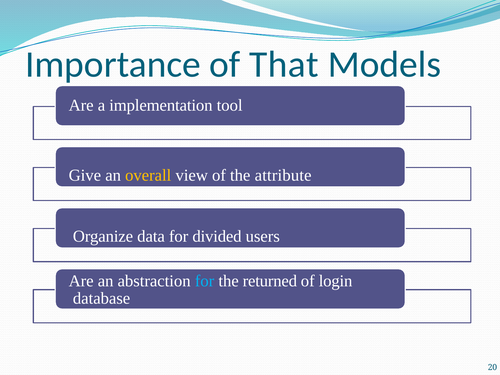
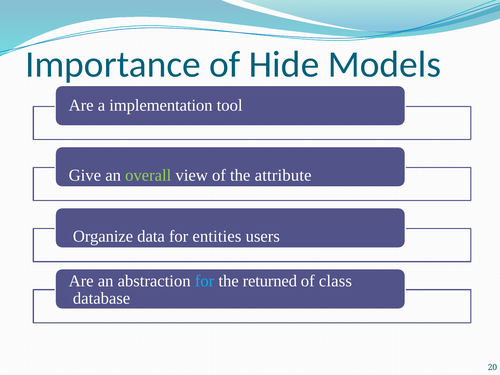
That: That -> Hide (284, 64)
overall colour: yellow -> light green (148, 175)
divided: divided -> entities (217, 236)
login: login -> class (335, 281)
